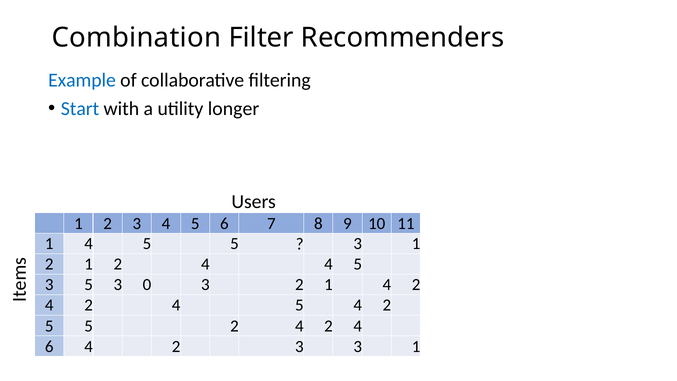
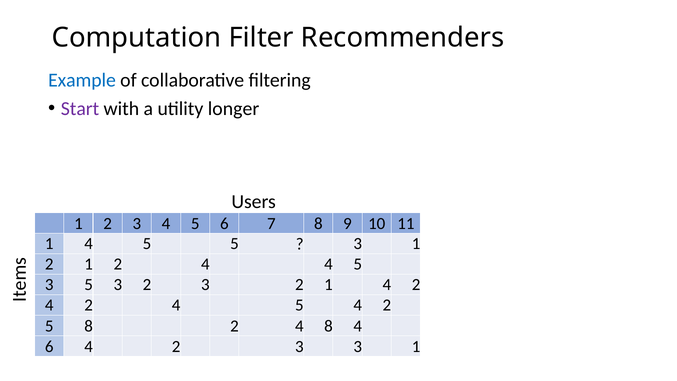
Combination: Combination -> Computation (137, 37)
Start colour: blue -> purple (80, 109)
5 3 0: 0 -> 2 (147, 285)
5: 5 -> 8 (89, 326)
2: 2 -> 8 (329, 326)
